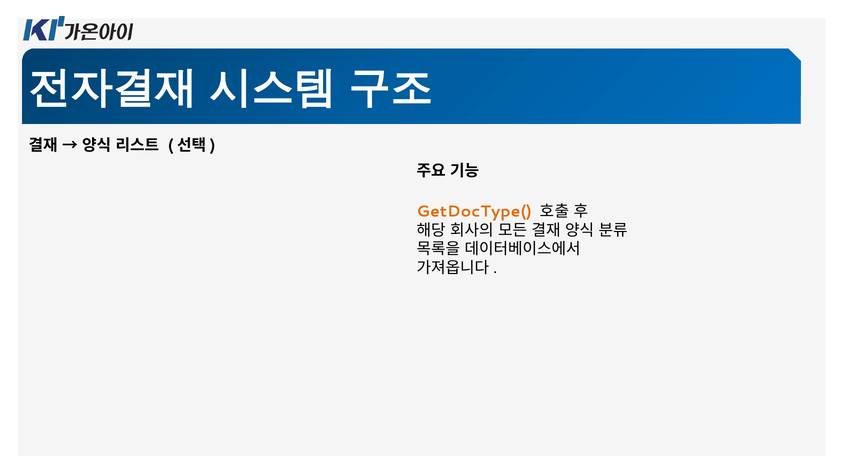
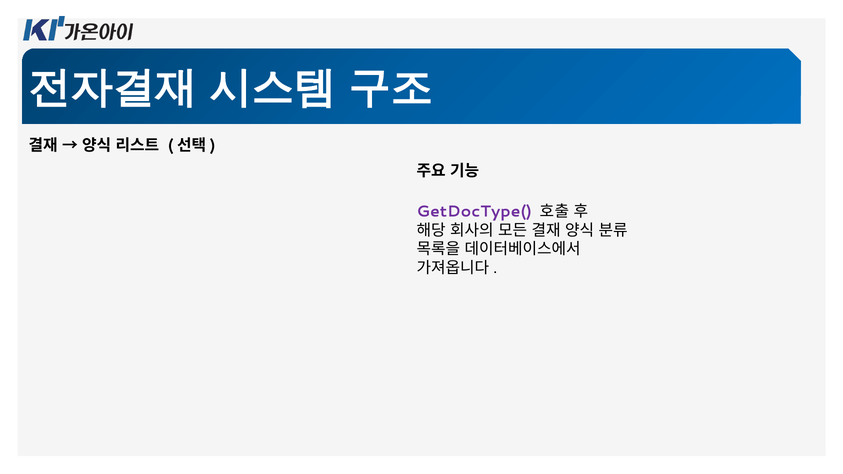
GetDocType( colour: orange -> purple (474, 211)
